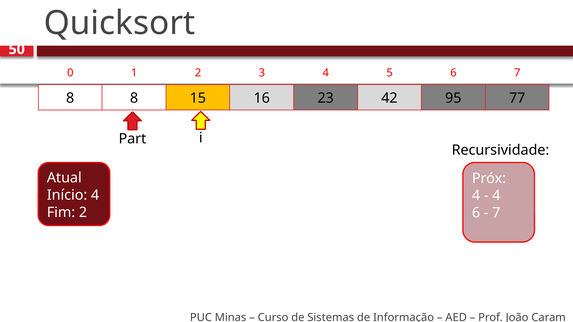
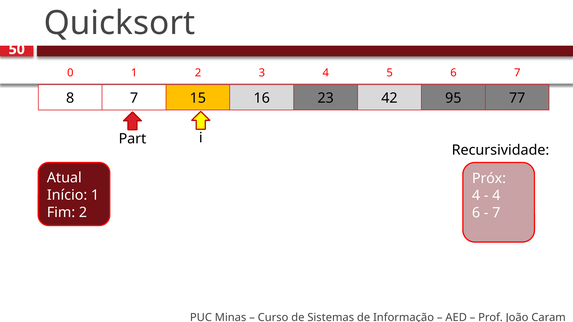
8 8: 8 -> 7 (134, 98)
Início 4: 4 -> 1 (95, 195)
